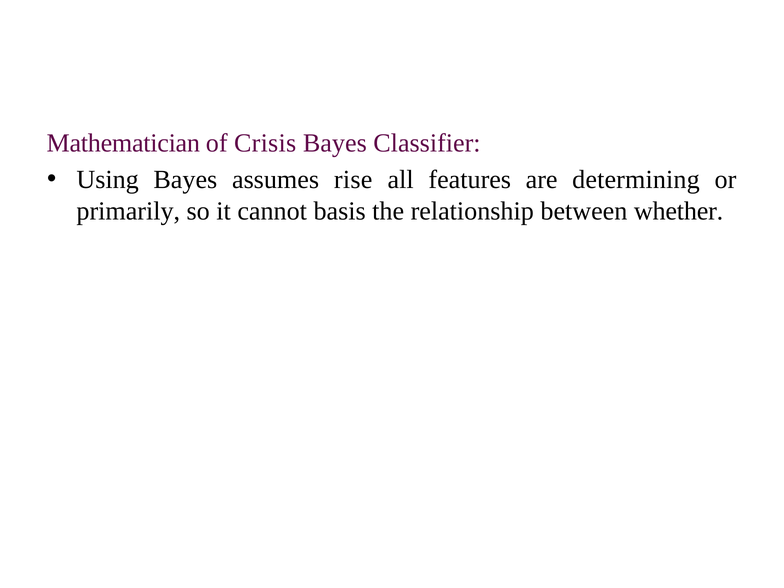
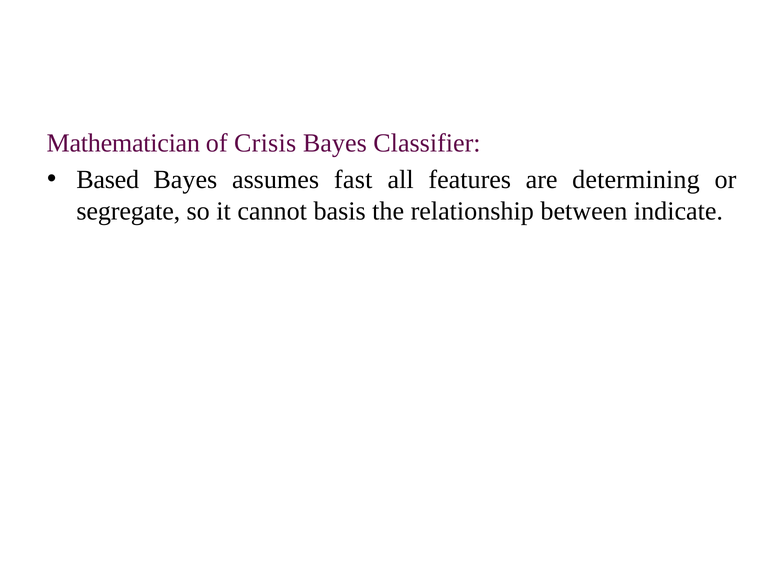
Using: Using -> Based (108, 180)
rise: rise -> fast (353, 180)
primarily: primarily -> segregate (128, 211)
whether: whether -> indicate (678, 211)
